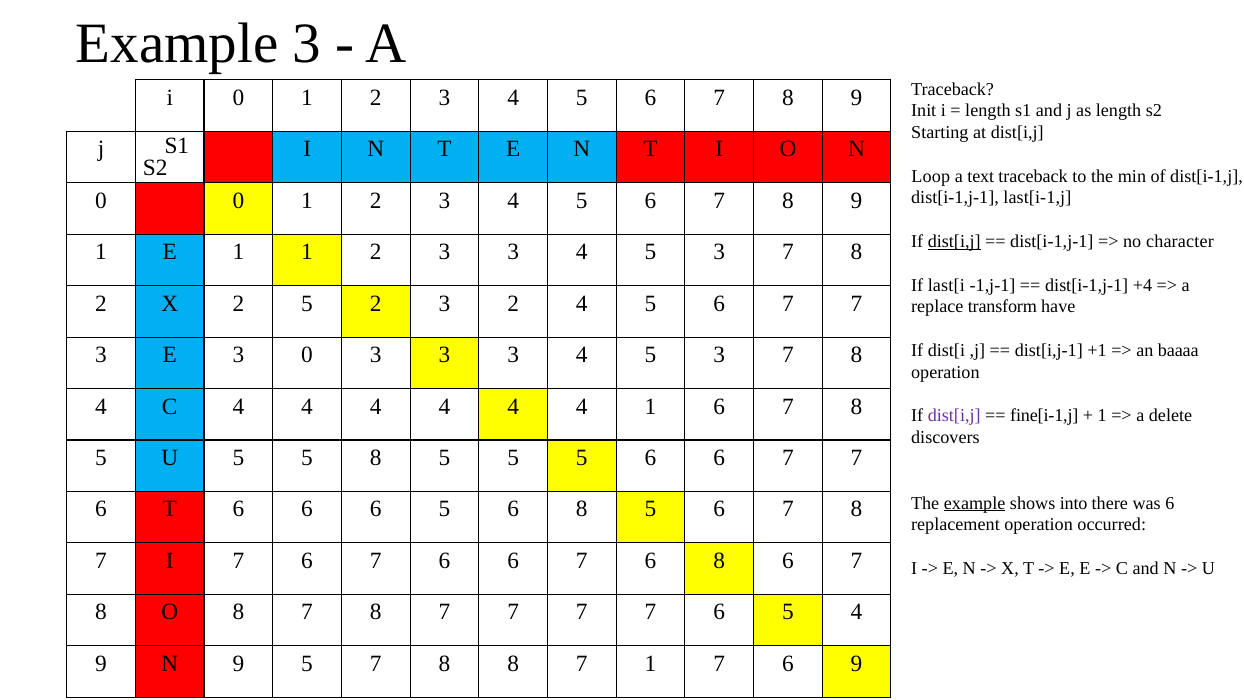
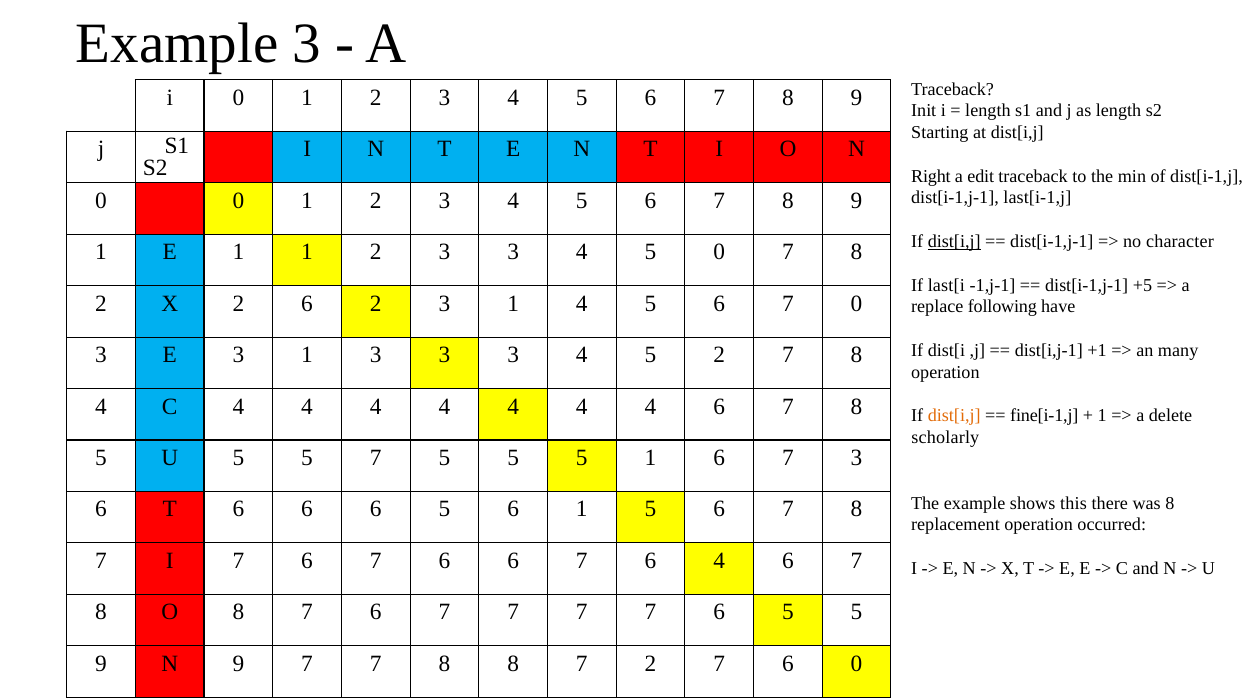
Loop: Loop -> Right (931, 176)
text: text -> edit (981, 176)
3: 3 -> 0 (719, 252)
+4: +4 -> +5 (1142, 285)
5: 5 -> 6 (307, 303)
2 3 2: 2 -> 1 (513, 303)
5 6 7 7: 7 -> 0 (857, 303)
transform: transform -> following (1002, 307)
baaaa: baaaa -> many (1178, 350)
0: 0 -> 1 (307, 355)
3: 3 -> 2 (719, 355)
1: 1 -> 4 (651, 406)
dist[i,j colour: purple -> orange (954, 416)
discovers: discovers -> scholarly (945, 438)
5 8: 8 -> 7 (376, 458)
5 5 6: 6 -> 1 (651, 458)
7: 7 -> 3 (857, 458)
example underline: present -> none (975, 503)
into: into -> this (1073, 503)
was 6: 6 -> 8 (1170, 503)
5 6 8: 8 -> 1 (582, 509)
7 6 8: 8 -> 4 (719, 560)
8: 8 -> 6 (376, 612)
6 5 4: 4 -> 5 (857, 612)
5: 5 -> 7 (307, 663)
7 1: 1 -> 2 (651, 663)
6 9: 9 -> 0 (857, 663)
